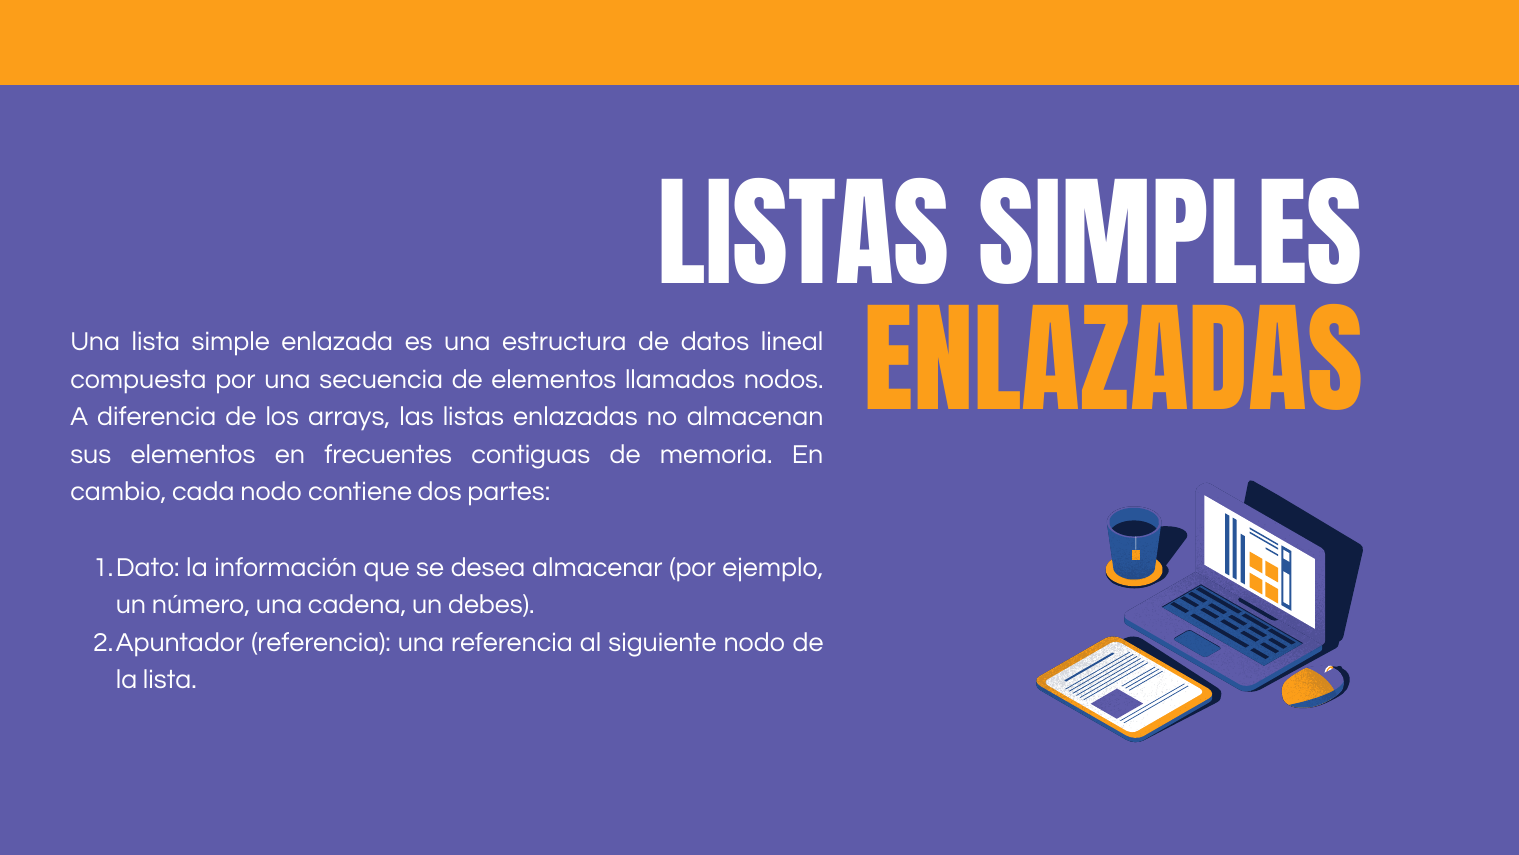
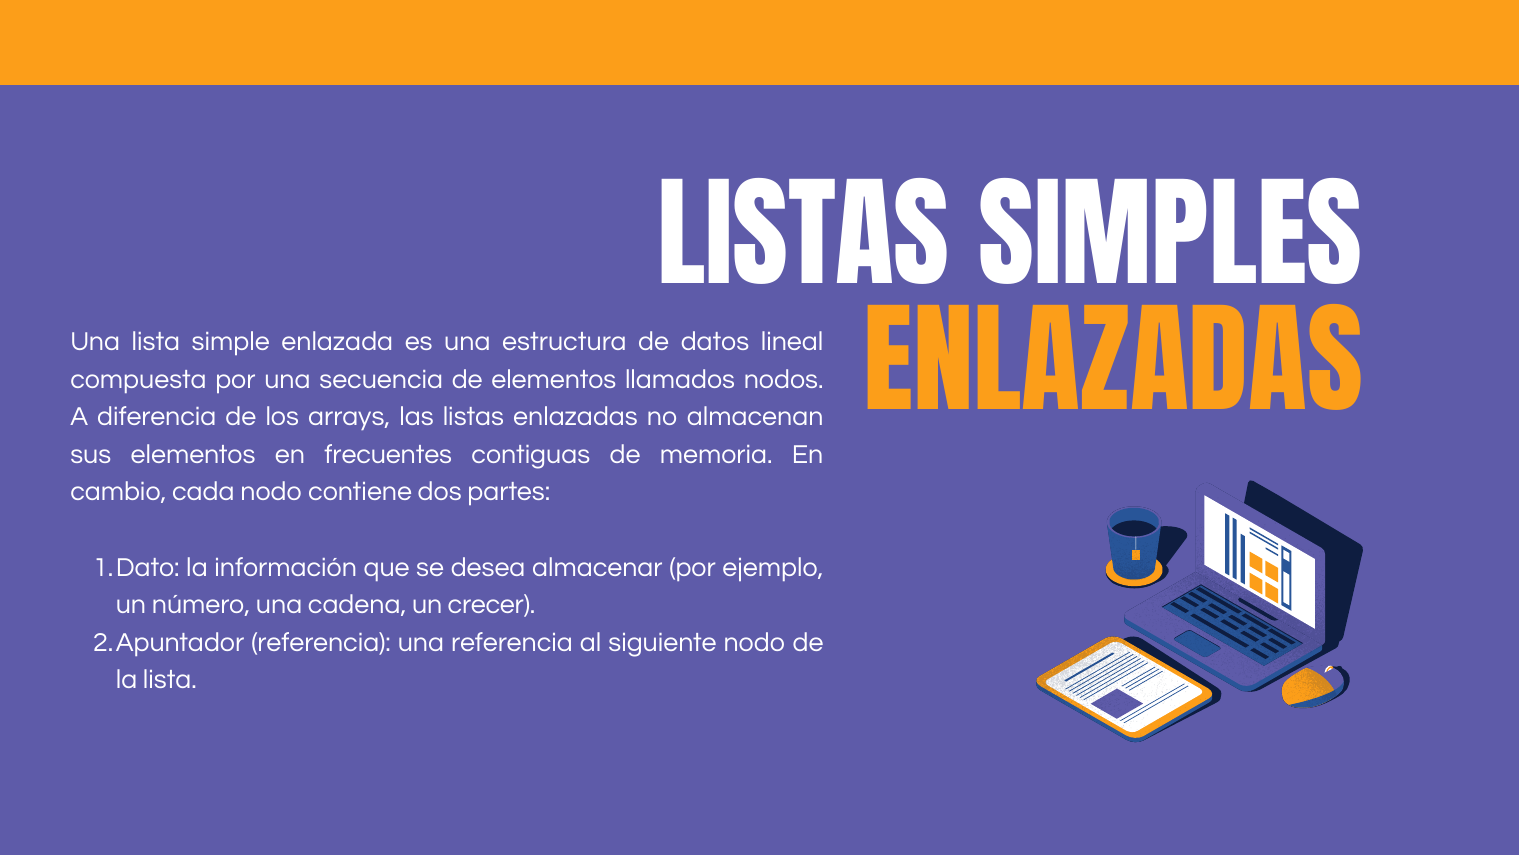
debes: debes -> crecer (492, 604)
